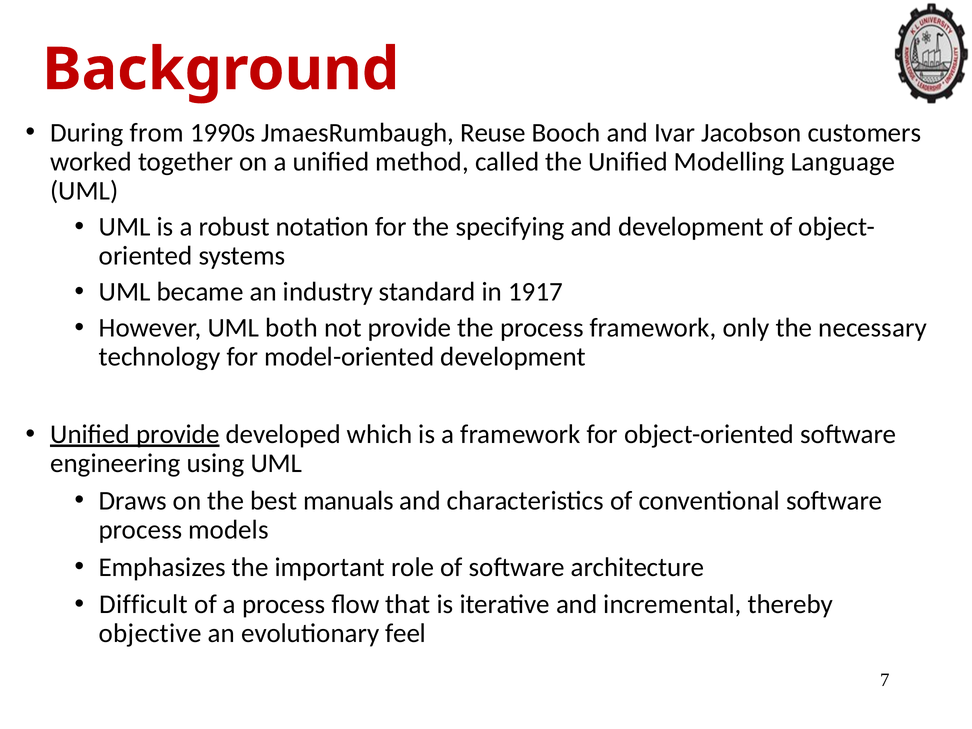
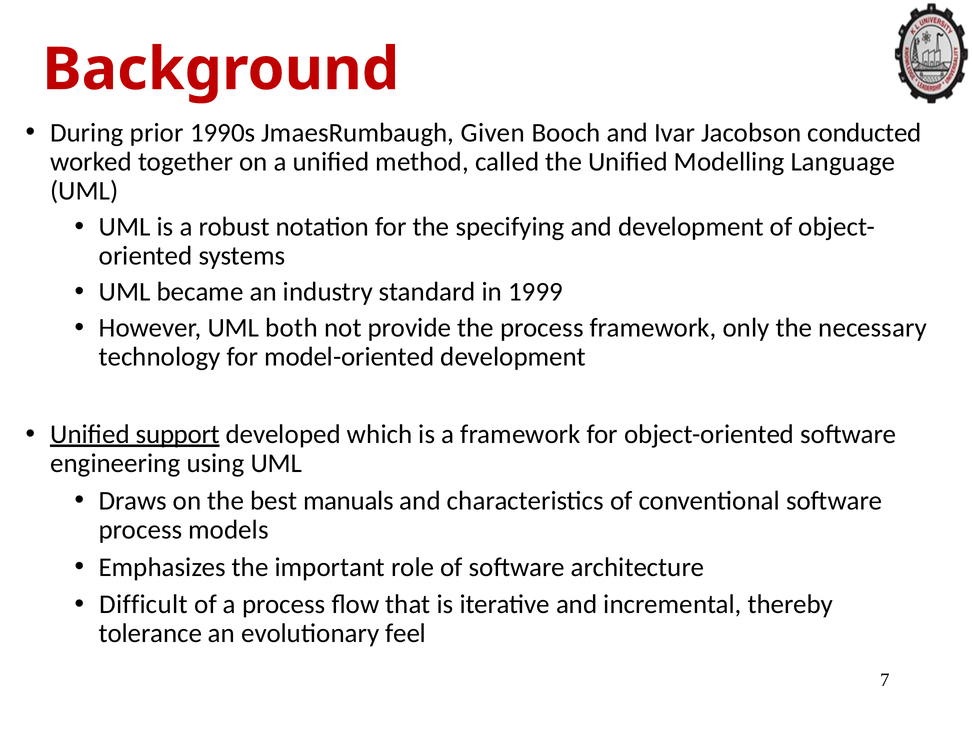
from: from -> prior (157, 133)
Reuse: Reuse -> Given (493, 133)
customers: customers -> conducted (864, 133)
1917: 1917 -> 1999 (536, 292)
Unified provide: provide -> support (178, 434)
objective: objective -> tolerance (150, 634)
